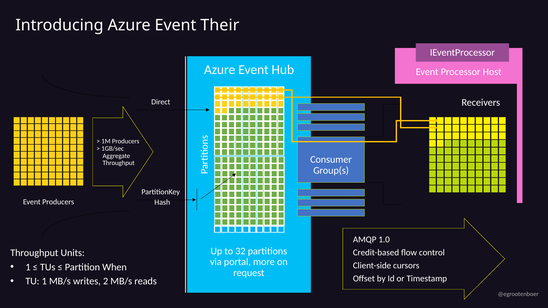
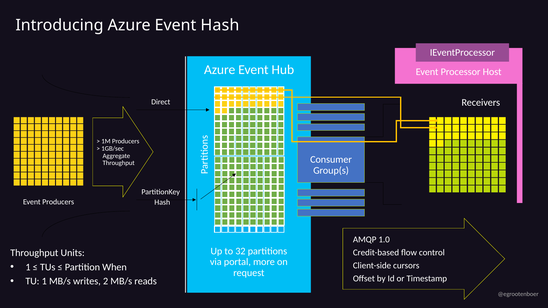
Event Their: Their -> Hash (220, 25)
